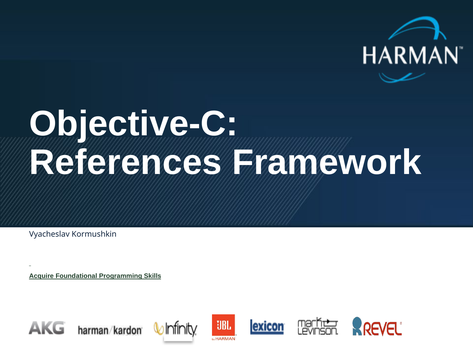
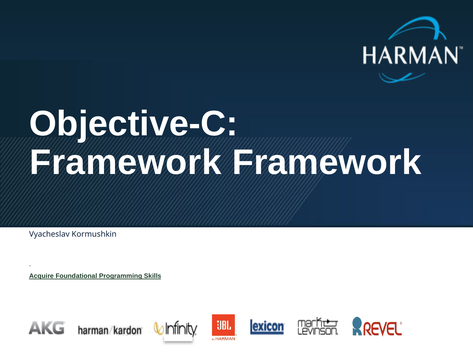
References: References -> Framework (125, 162)
